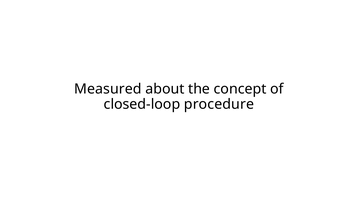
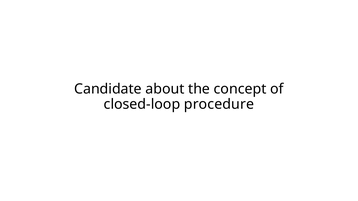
Measured: Measured -> Candidate (108, 89)
